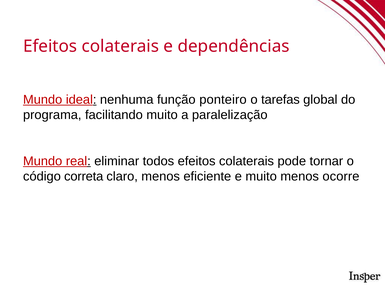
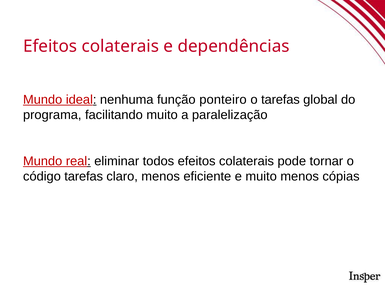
código correta: correta -> tarefas (84, 177)
ocorre: ocorre -> cópias (341, 177)
